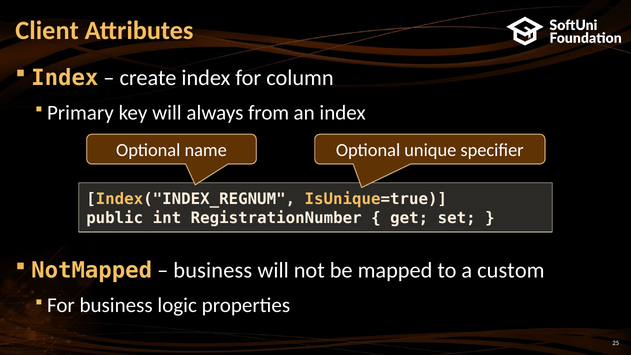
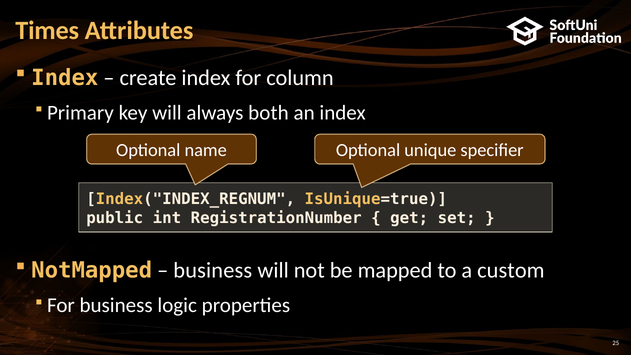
Client: Client -> Times (47, 31)
from: from -> both (268, 113)
